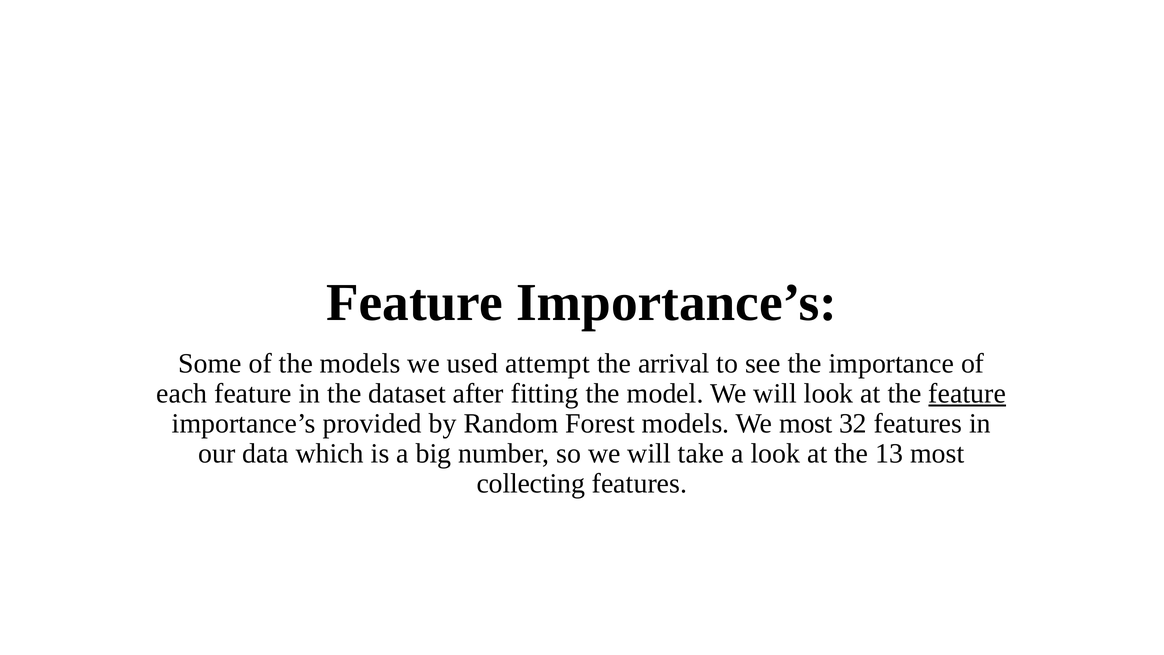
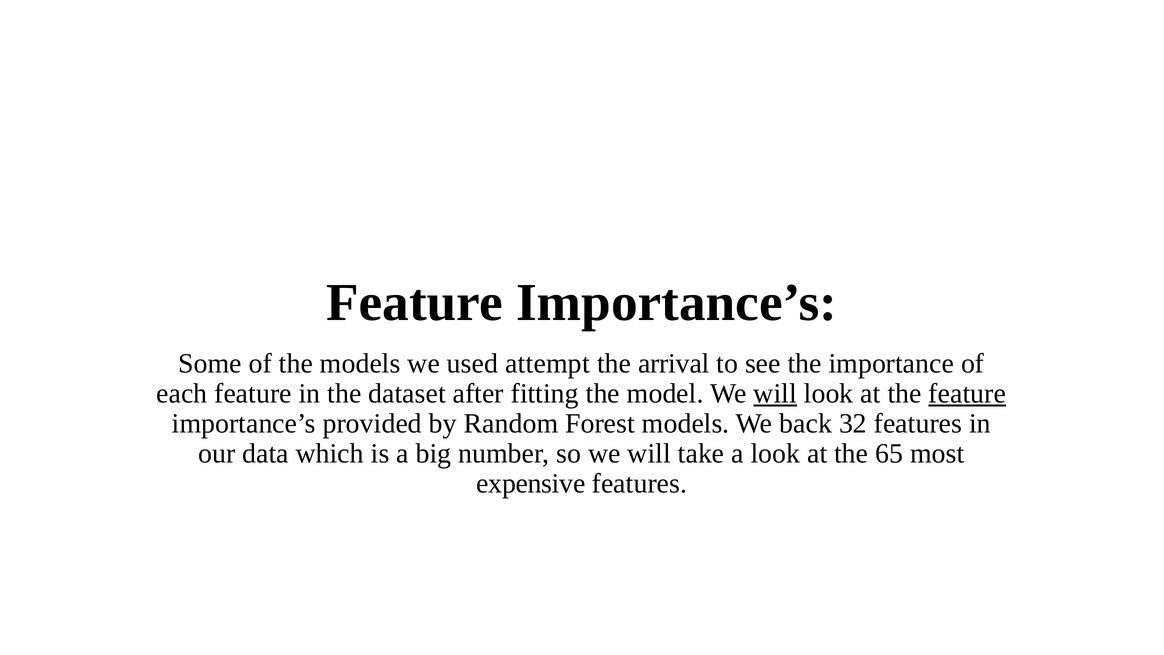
will underline: none -> present (775, 393)
We most: most -> back (806, 423)
13: 13 -> 65 (889, 453)
collecting: collecting -> expensive (531, 484)
